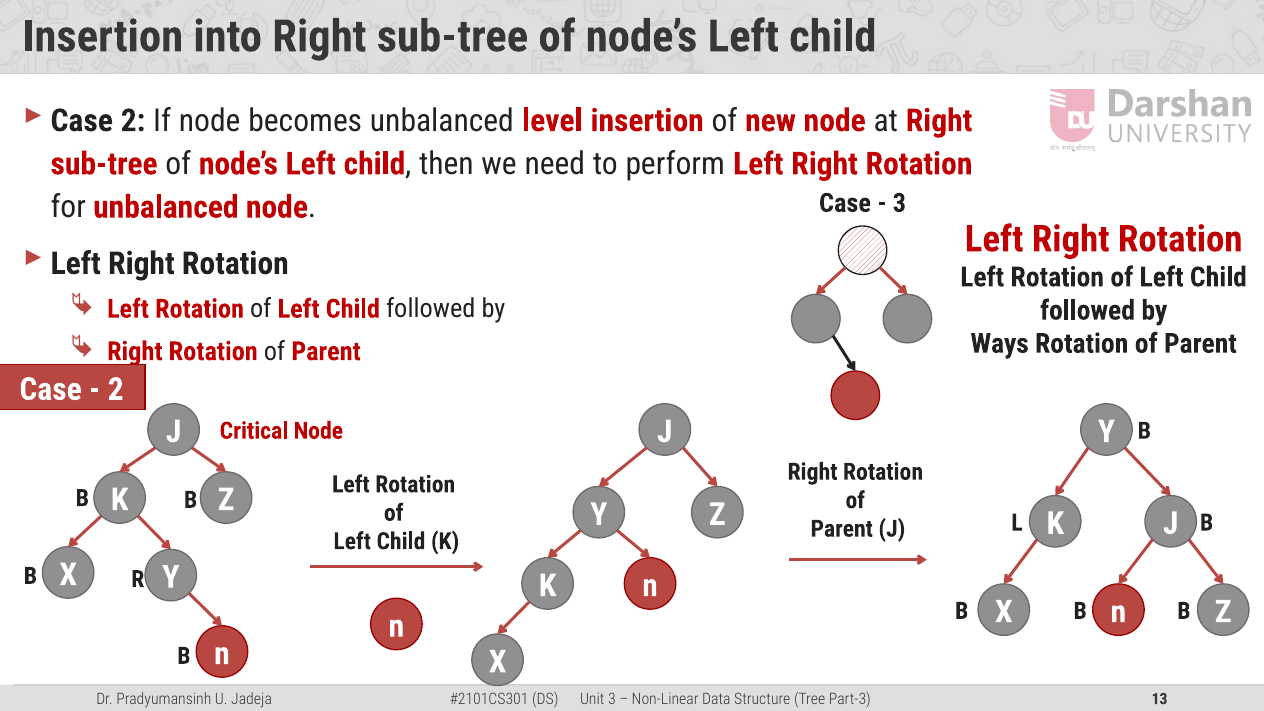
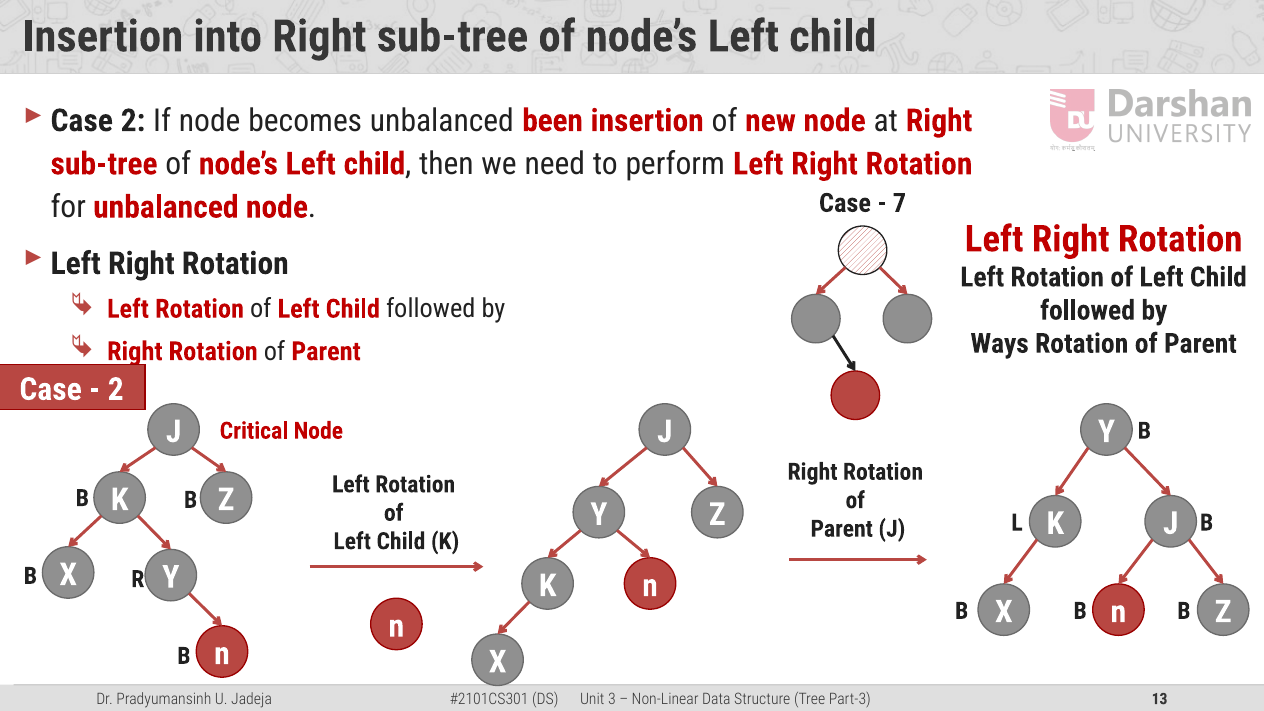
level: level -> been (553, 121)
3: 3 -> 7 (899, 203)
